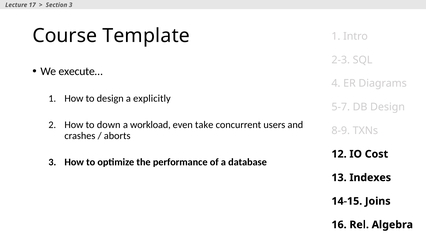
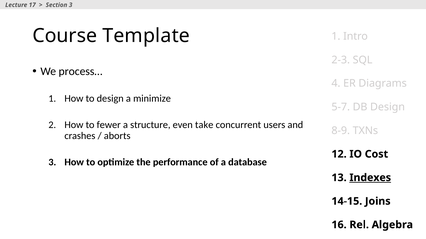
execute…: execute… -> process… (81, 72)
explicitly: explicitly -> minimize (152, 99)
down: down -> fewer (109, 125)
workload: workload -> structure (150, 125)
Indexes underline: none -> present (370, 178)
